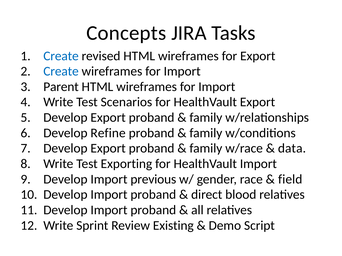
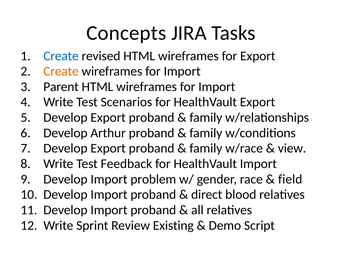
Create colour: blue -> orange (61, 71)
Refine: Refine -> Arthur (108, 133)
data: data -> view (292, 149)
Exporting: Exporting -> Feedback (126, 164)
previous: previous -> problem (153, 180)
